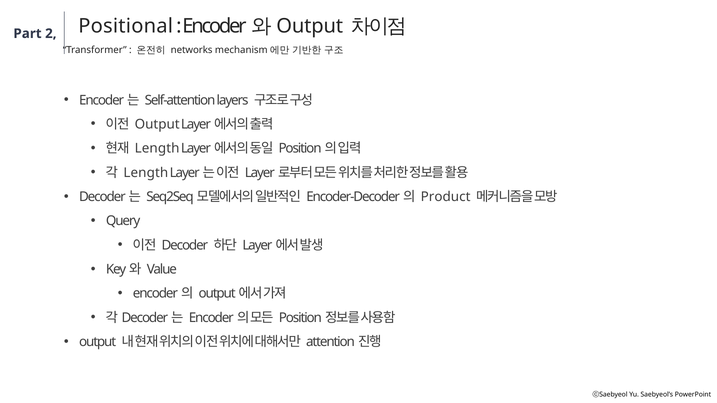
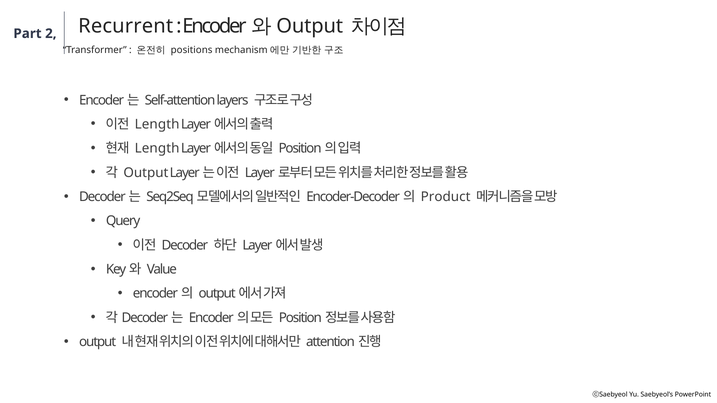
Positional: Positional -> Recurrent (126, 26)
networks: networks -> positions (192, 50)
Output: Output -> Length (157, 124)
Length: Length -> Output (146, 173)
